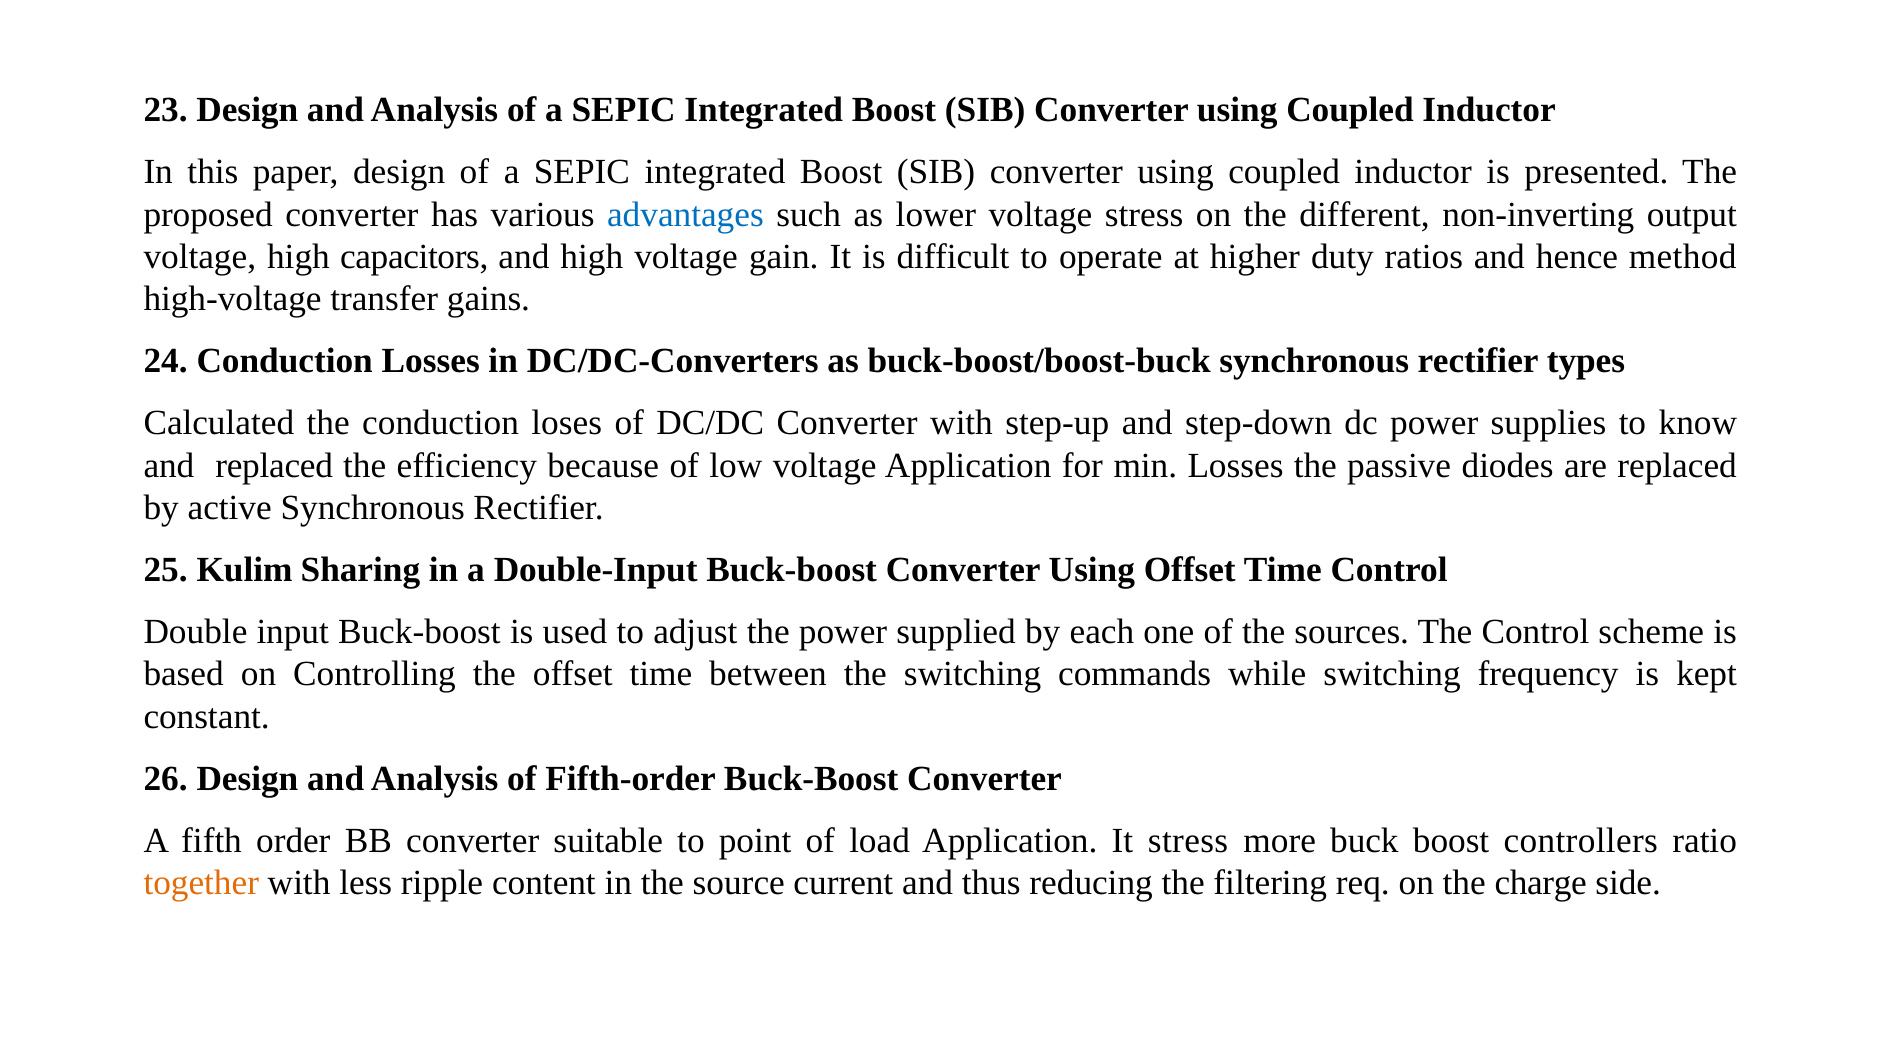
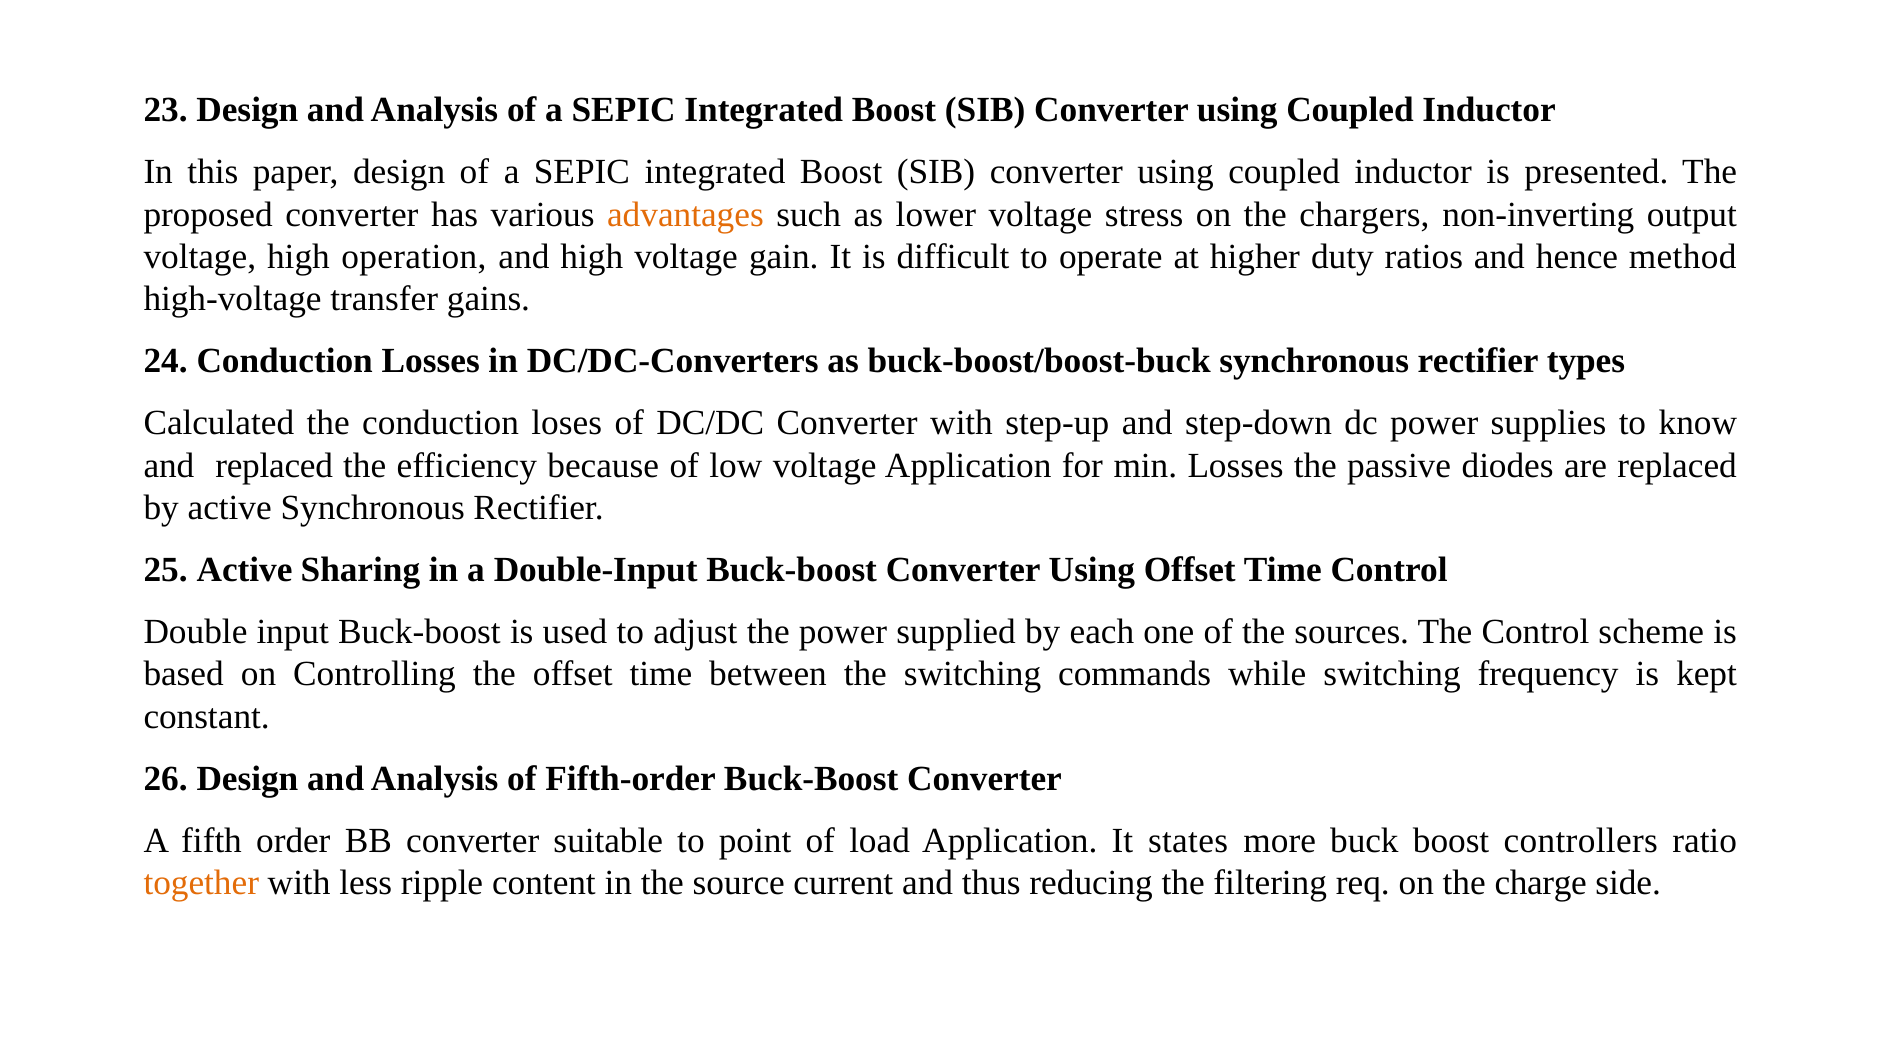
advantages colour: blue -> orange (685, 215)
different: different -> chargers (1365, 215)
capacitors: capacitors -> operation (414, 257)
Kulim: Kulim -> Active (244, 570)
It stress: stress -> states (1188, 841)
